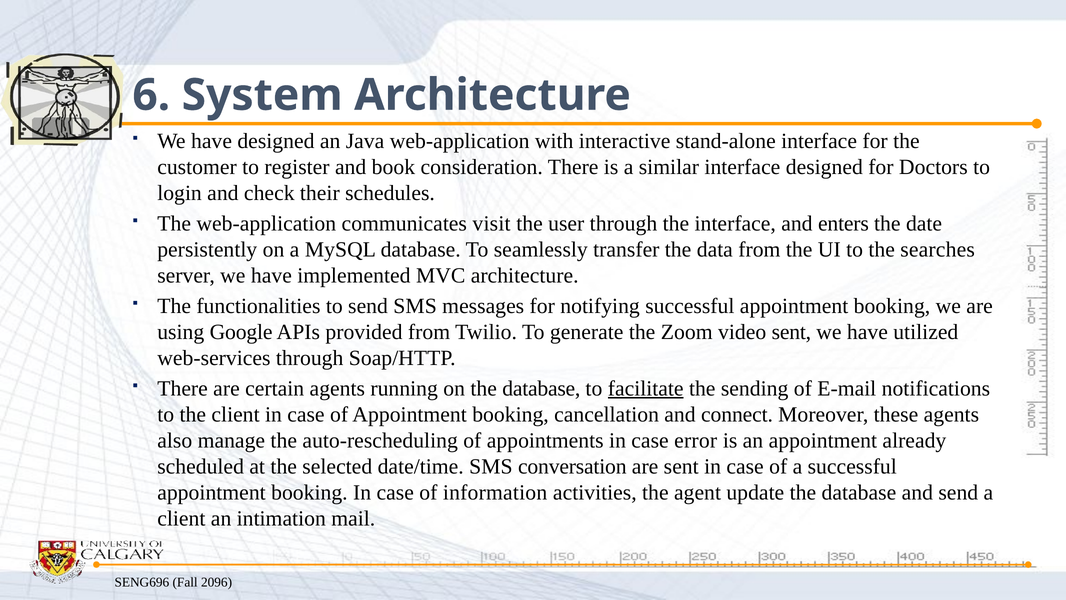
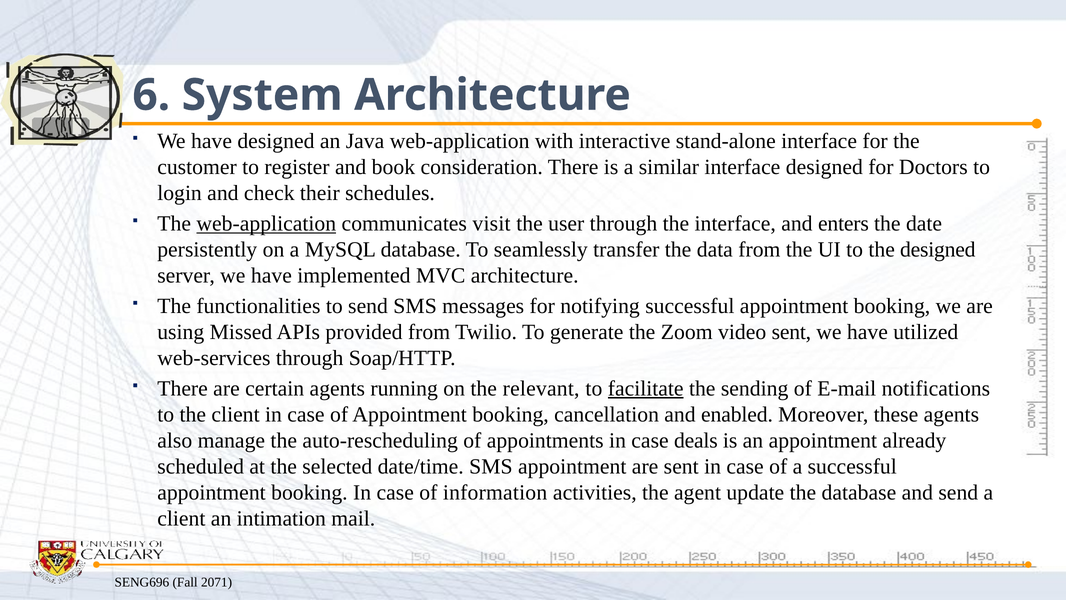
web-application underline: none -> present (266, 224)
the searches: searches -> designed (938, 250)
Google: Google -> Missed (241, 332)
on the database: database -> relevant (541, 388)
connect: connect -> enabled (737, 414)
error: error -> deals (696, 440)
SMS conversation: conversation -> appointment (572, 466)
2096: 2096 -> 2071 (217, 582)
